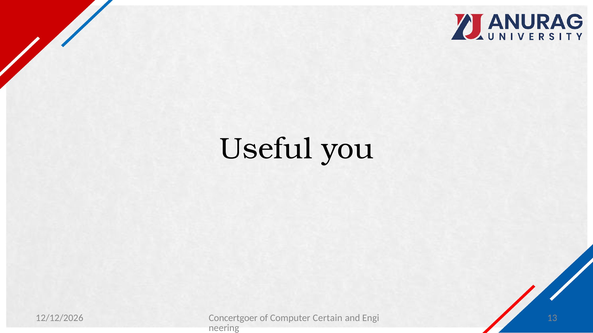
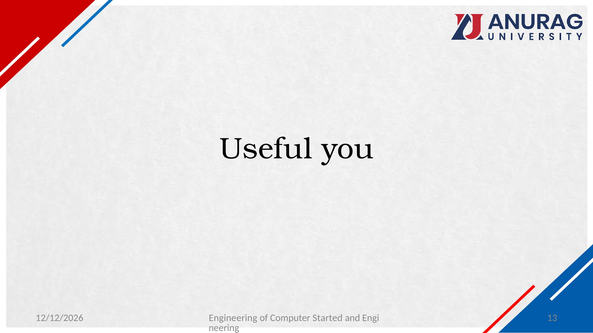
Concertgoer: Concertgoer -> Engineering (233, 319)
Certain: Certain -> Started (328, 319)
